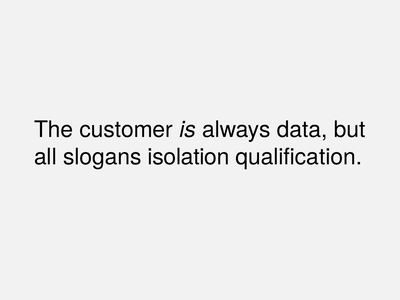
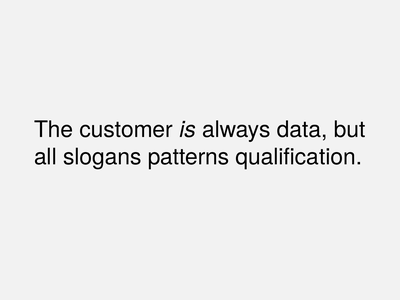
isolation: isolation -> patterns (188, 157)
